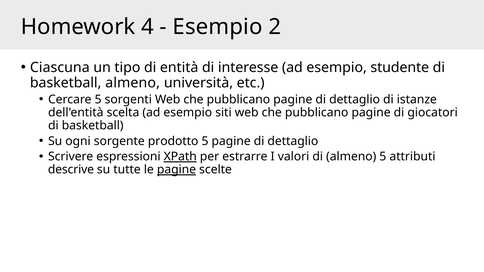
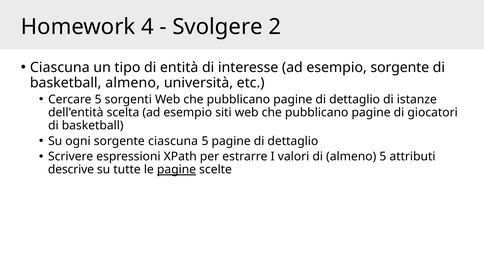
Esempio: Esempio -> Svolgere (218, 27)
esempio studente: studente -> sorgente (400, 68)
sorgente prodotto: prodotto -> ciascuna (173, 141)
XPath underline: present -> none (180, 157)
